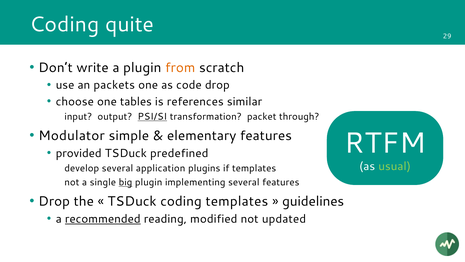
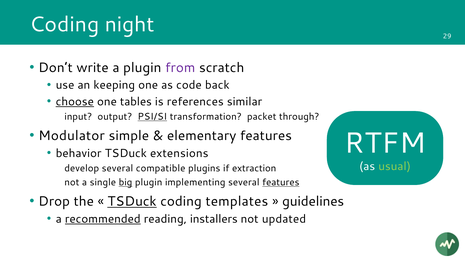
quite: quite -> night (130, 24)
from colour: orange -> purple (180, 68)
packets: packets -> keeping (114, 85)
code drop: drop -> back (217, 85)
choose underline: none -> present (75, 101)
provided: provided -> behavior (79, 153)
predefined: predefined -> extensions (179, 153)
application: application -> compatible (161, 168)
if templates: templates -> extraction (254, 168)
features underline: none -> present (281, 182)
TSDuck underline: none -> present (132, 201)
modified: modified -> installers (214, 218)
